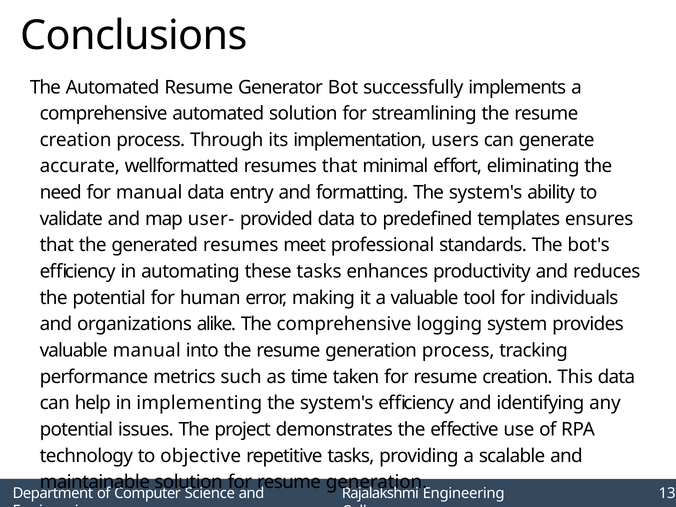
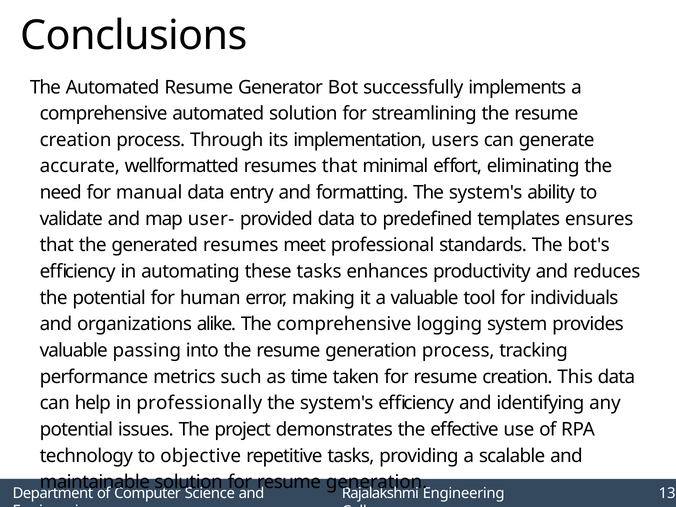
valuable manual: manual -> passing (147, 351)
implementing: implementing -> professionally (199, 403)
